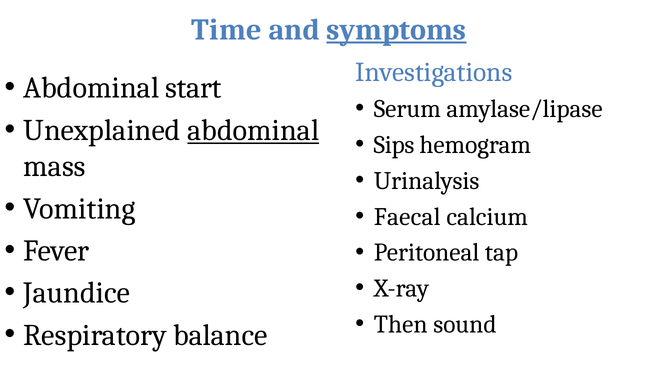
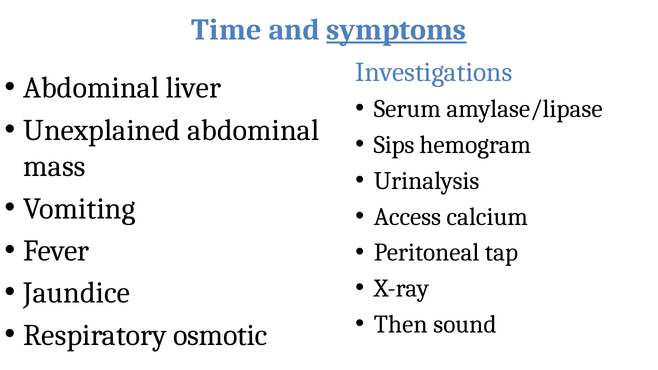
start: start -> liver (193, 88)
abdominal underline: present -> none (253, 130)
Faecal: Faecal -> Access (407, 217)
balance: balance -> osmotic (220, 335)
